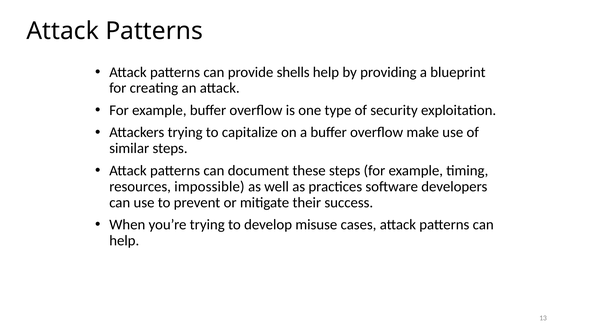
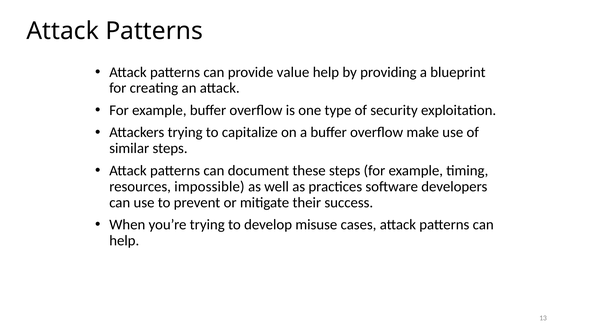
shells: shells -> value (293, 72)
